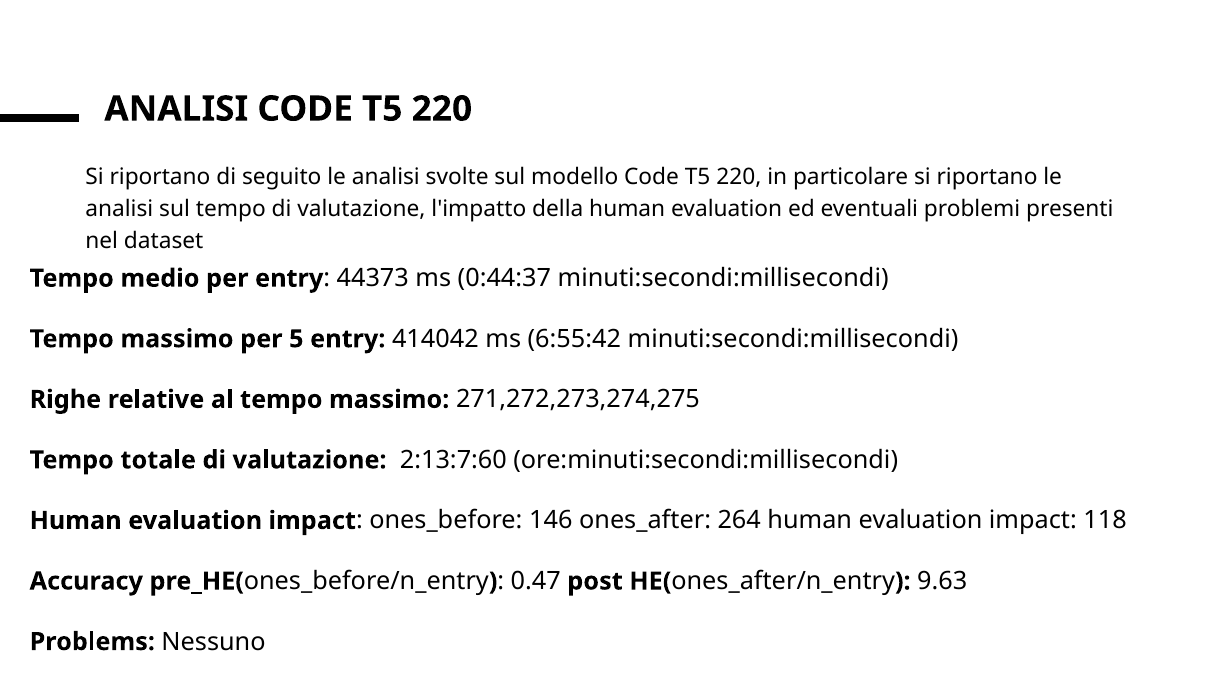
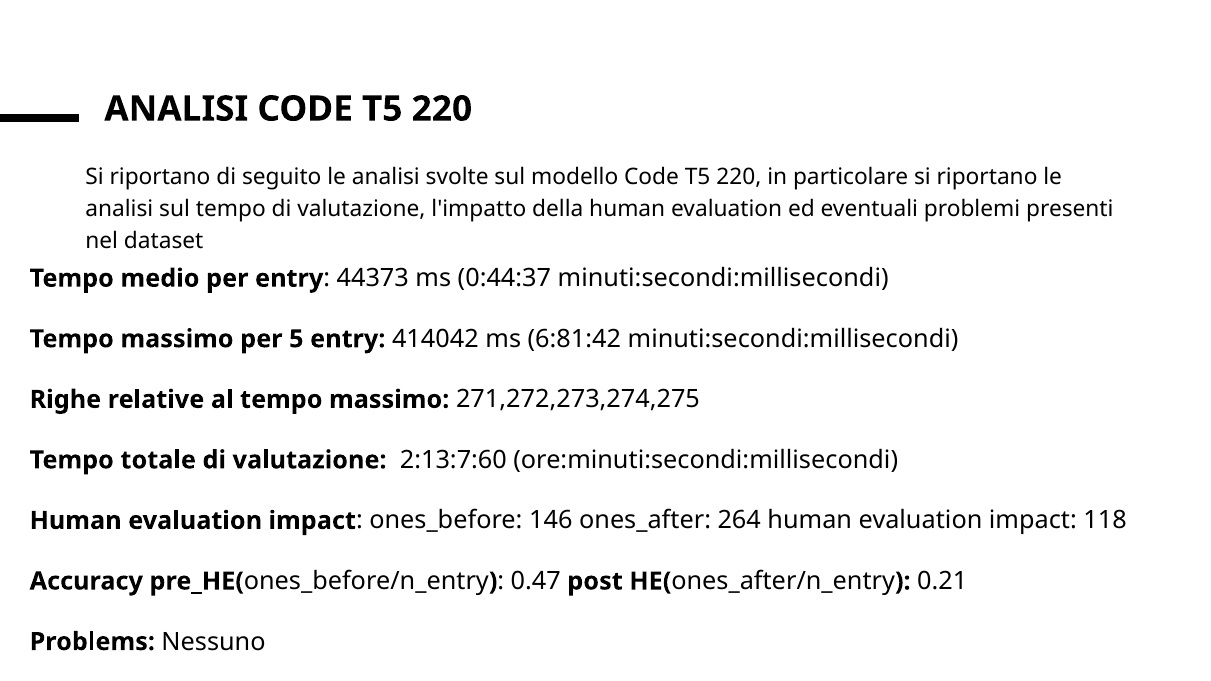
6:55:42: 6:55:42 -> 6:81:42 (574, 339)
9.63: 9.63 -> 0.21 (942, 581)
